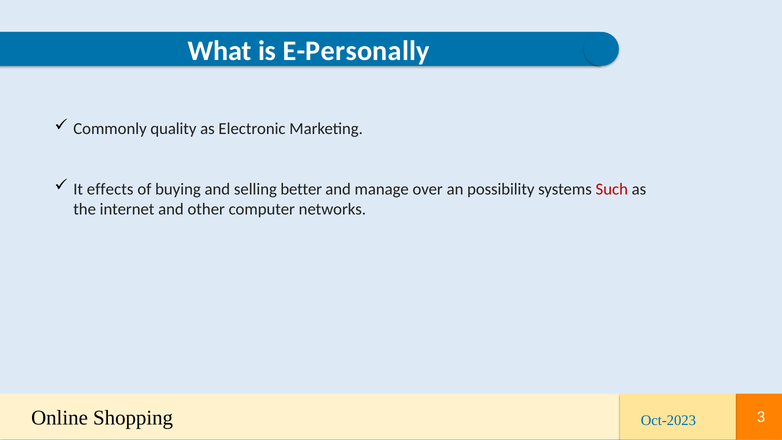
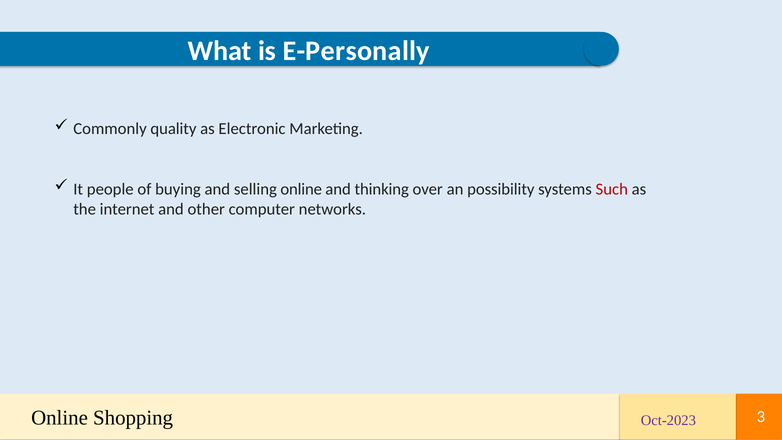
effects: effects -> people (110, 189)
selling better: better -> online (301, 189)
manage: manage -> thinking (382, 189)
Oct-2023 colour: blue -> purple (668, 420)
